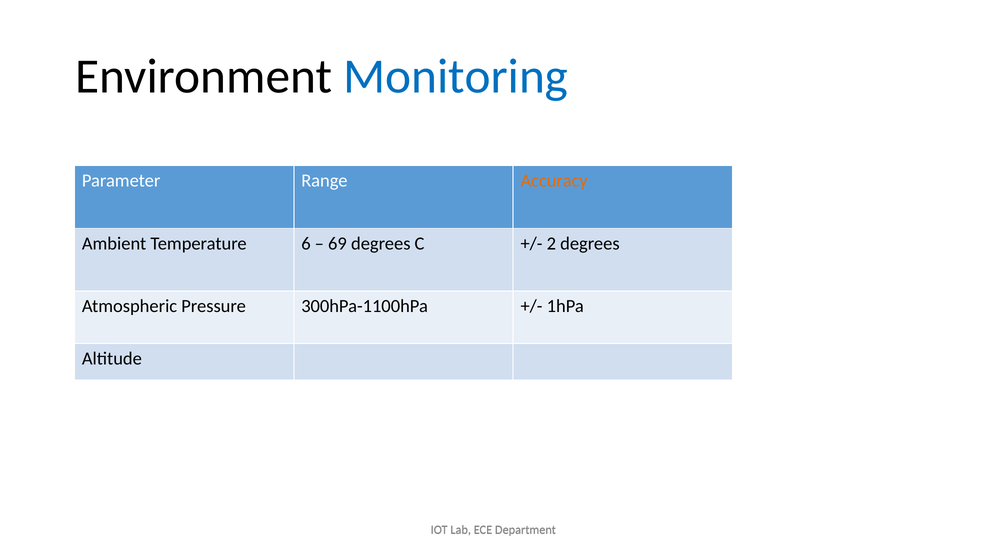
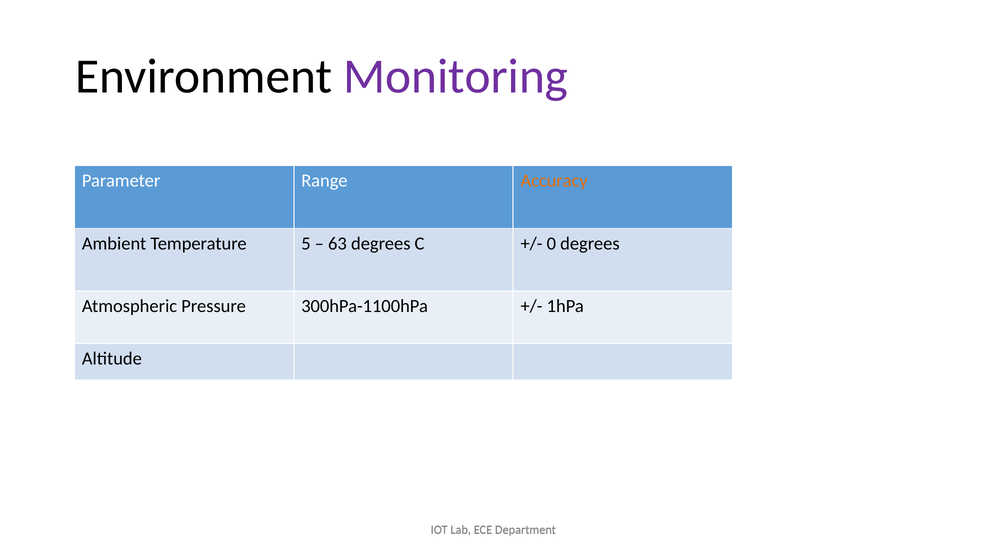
Monitoring colour: blue -> purple (456, 77)
6: 6 -> 5 (306, 244)
69: 69 -> 63 (337, 244)
2: 2 -> 0 (551, 244)
